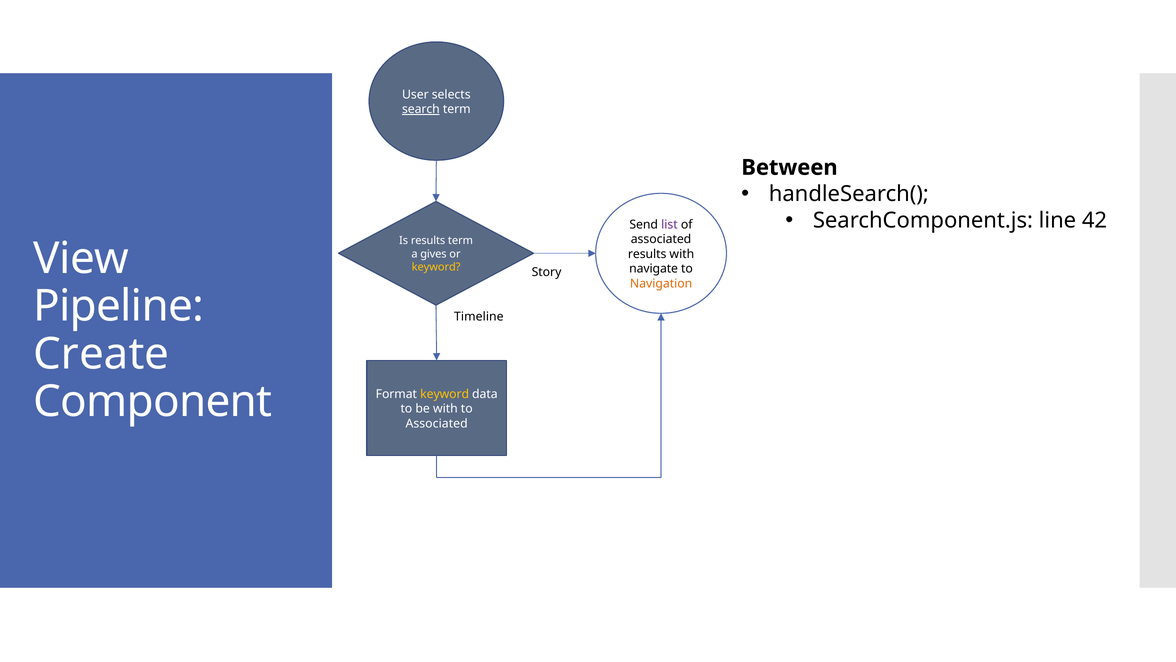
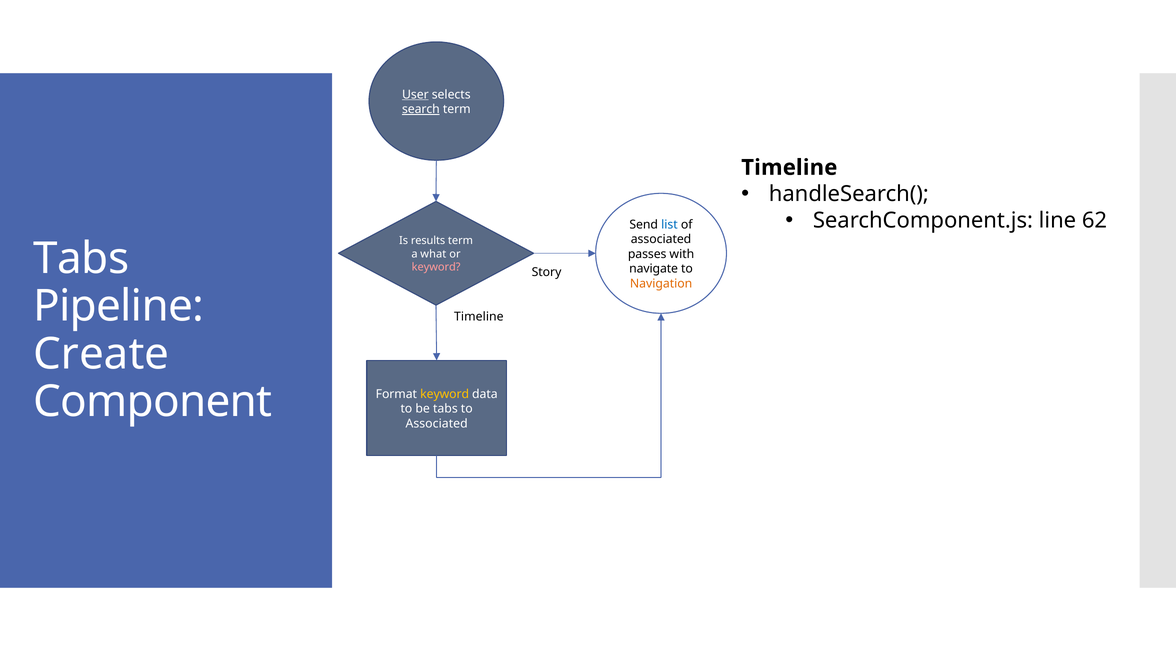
User underline: none -> present (415, 95)
Between: Between -> Timeline (789, 167)
42: 42 -> 62 (1094, 220)
list colour: purple -> blue (669, 225)
View: View -> Tabs (81, 259)
results: results -> passes (647, 254)
gives: gives -> what (433, 254)
keyword colour: yellow -> pink (436, 267)
be with: with -> tabs (445, 409)
